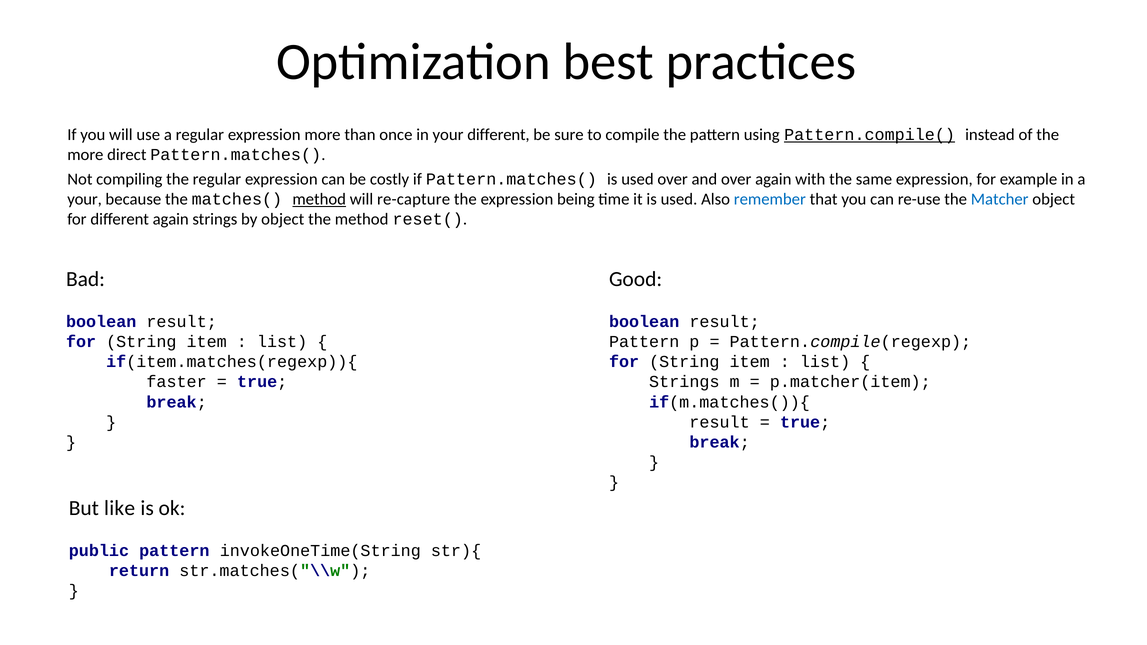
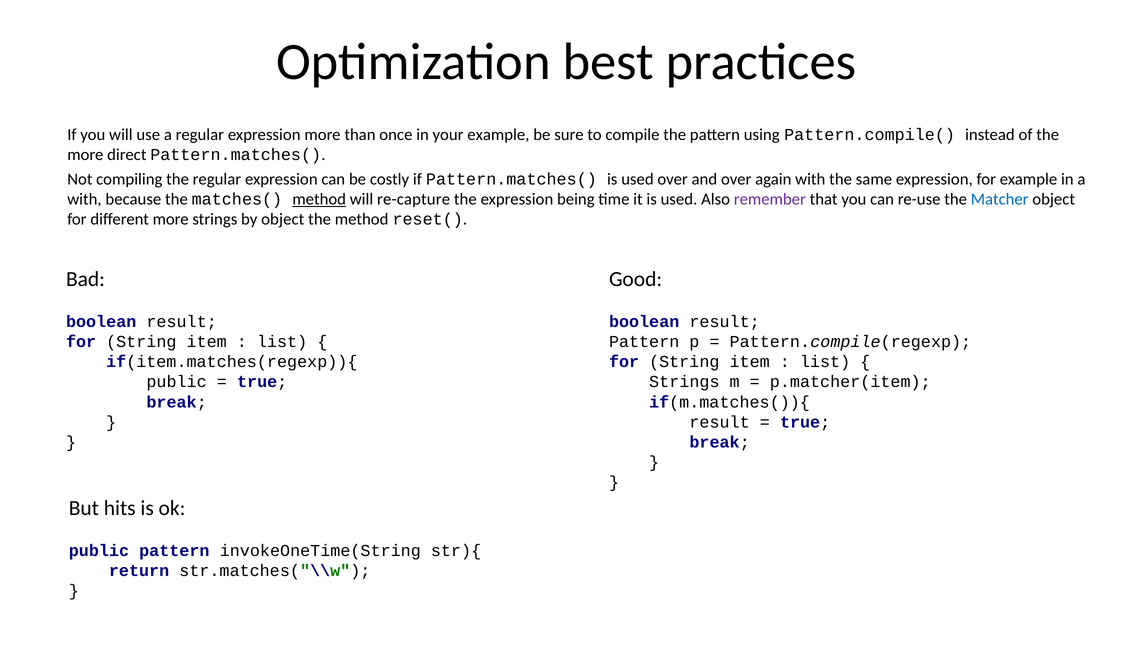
your different: different -> example (498, 135)
Pattern.compile( underline: present -> none (870, 135)
your: your -> with (84, 199)
remember colour: blue -> purple (770, 199)
different again: again -> more (171, 219)
faster: faster -> public (177, 382)
like: like -> hits (120, 508)
